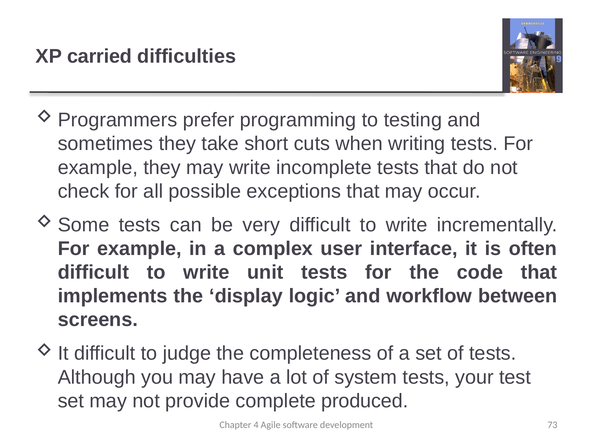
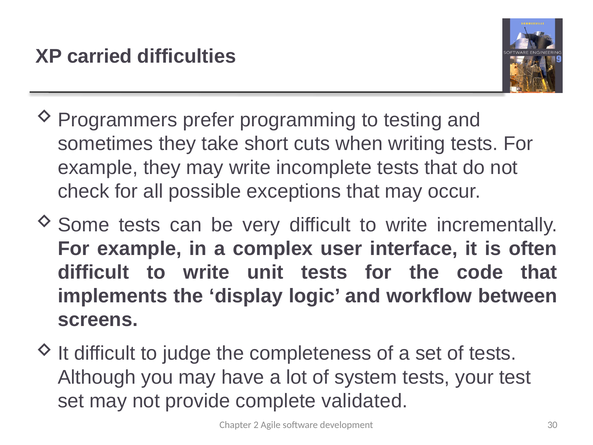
produced: produced -> validated (365, 401)
4: 4 -> 2 (256, 425)
73: 73 -> 30 (552, 425)
